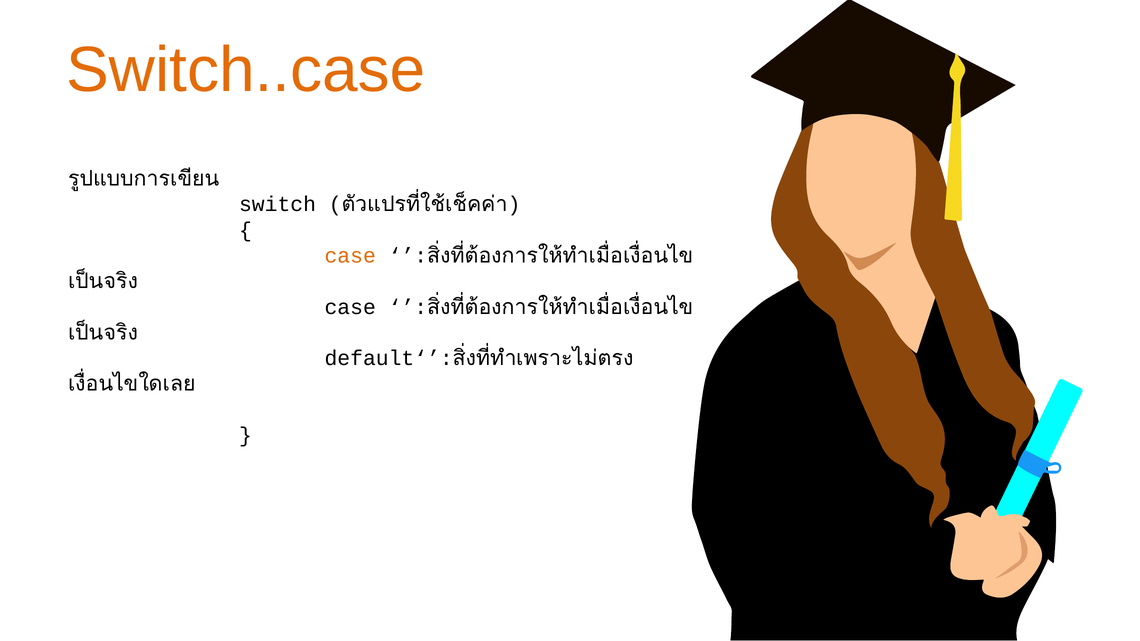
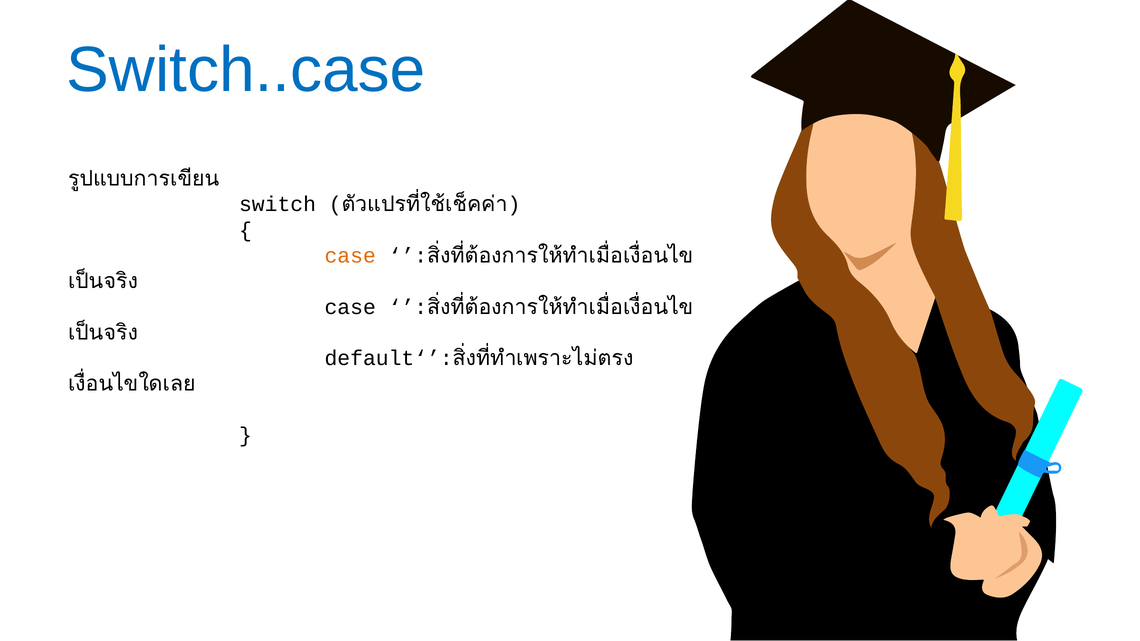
Switch..case colour: orange -> blue (246, 70)
